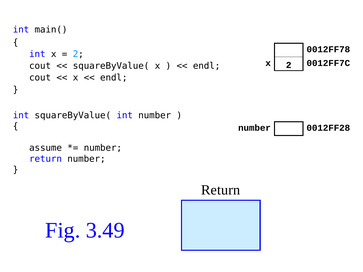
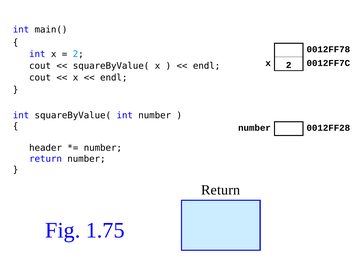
assume: assume -> header (46, 148)
3.49: 3.49 -> 1.75 (105, 231)
